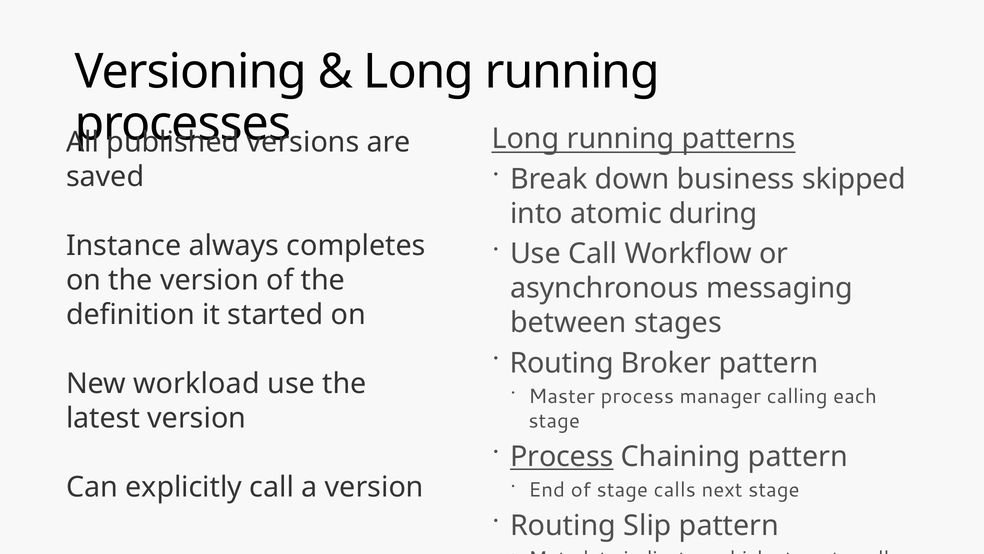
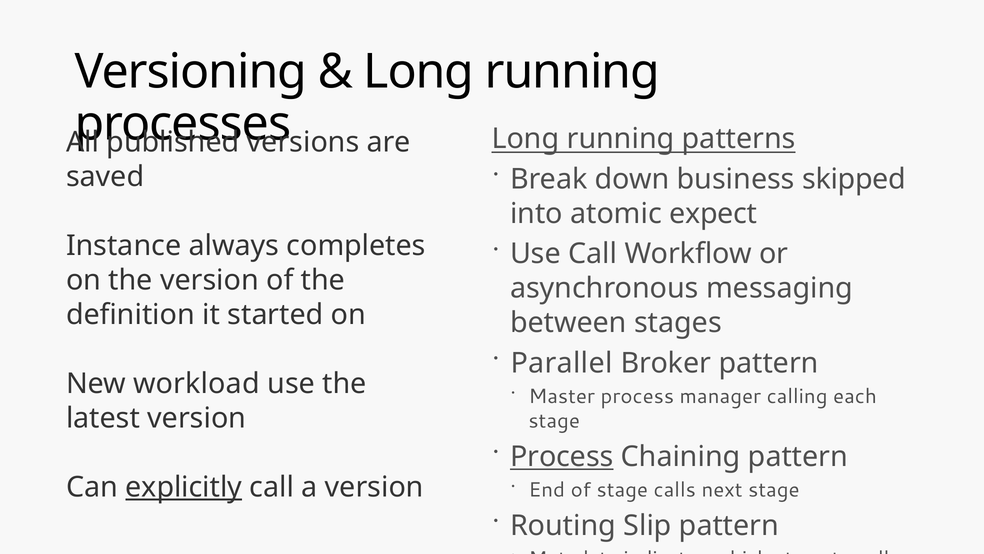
during: during -> expect (713, 214)
Routing: Routing -> Parallel (562, 363)
explicitly underline: none -> present (184, 487)
